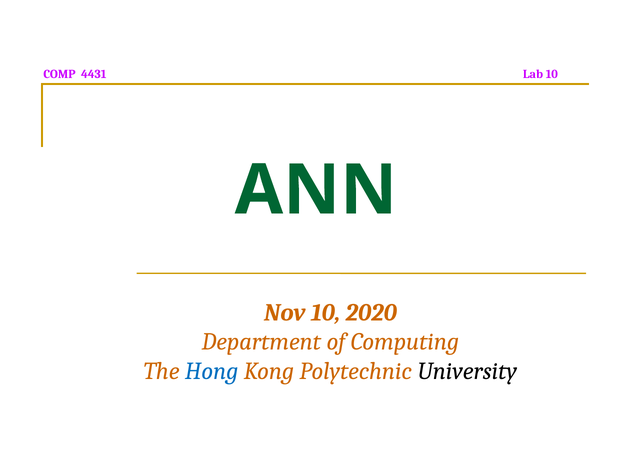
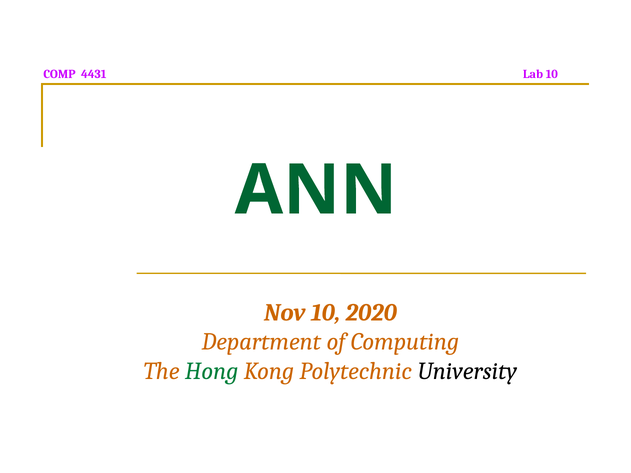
Hong colour: blue -> green (212, 372)
